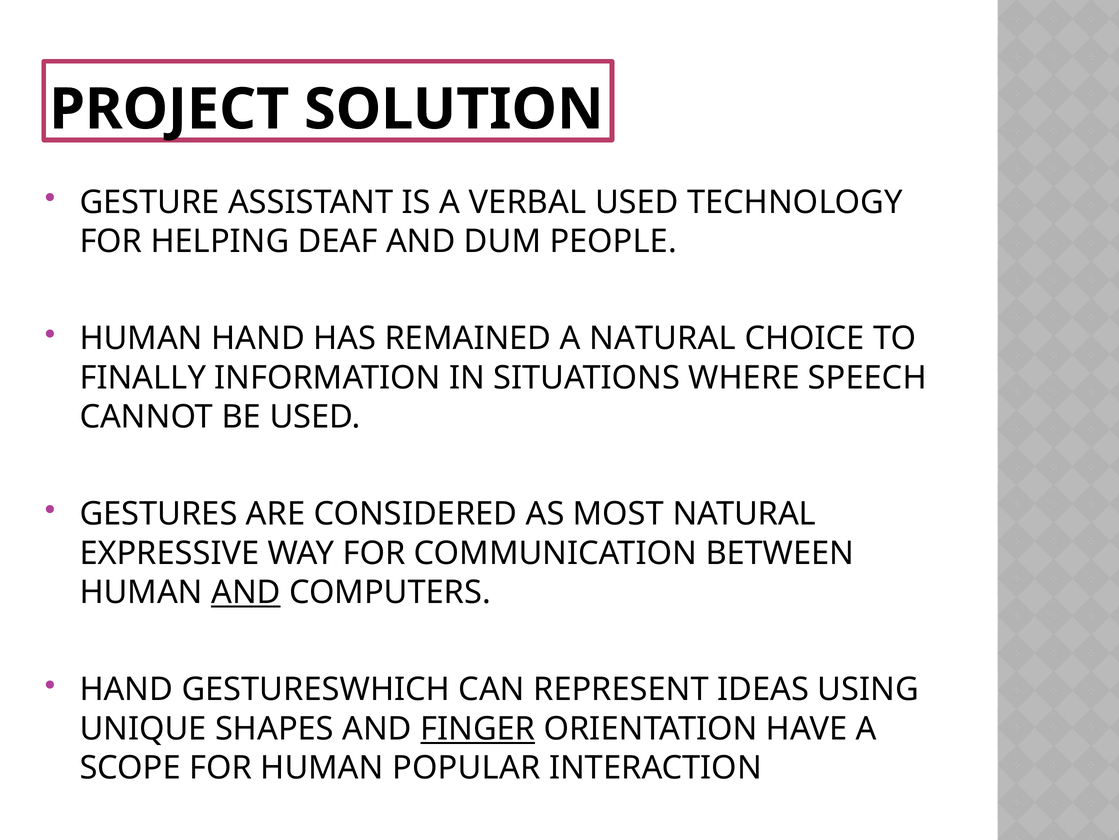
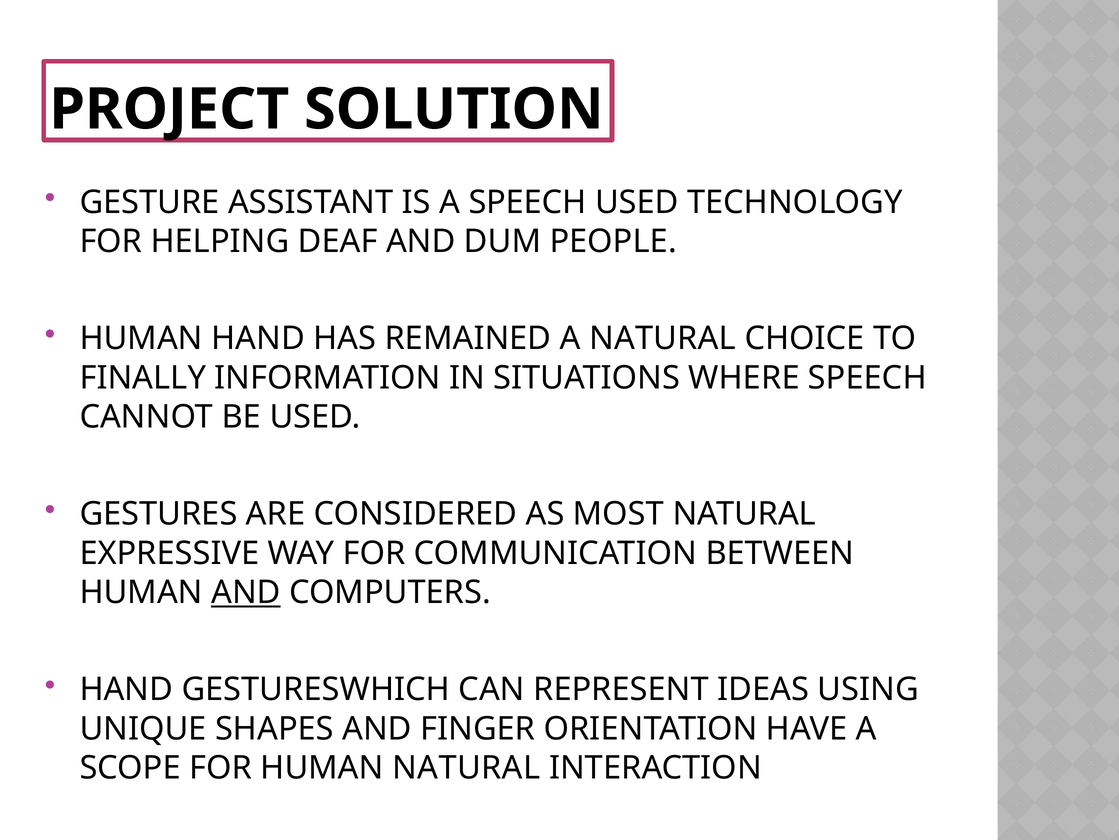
A VERBAL: VERBAL -> SPEECH (528, 202)
FINGER underline: present -> none (478, 728)
HUMAN POPULAR: POPULAR -> NATURAL (466, 767)
